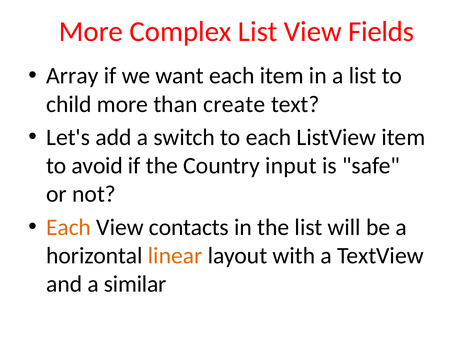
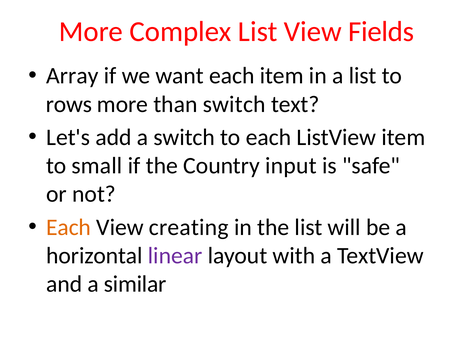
child: child -> rows (69, 104)
than create: create -> switch (234, 104)
avoid: avoid -> small (97, 166)
contacts: contacts -> creating (189, 227)
linear colour: orange -> purple (175, 256)
